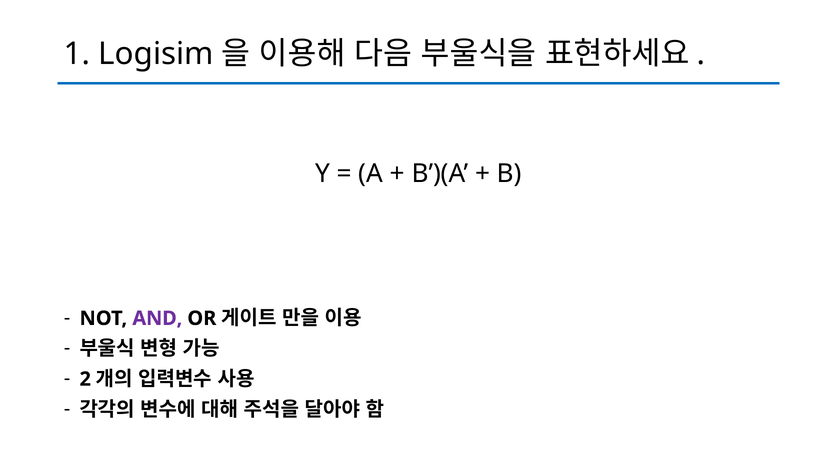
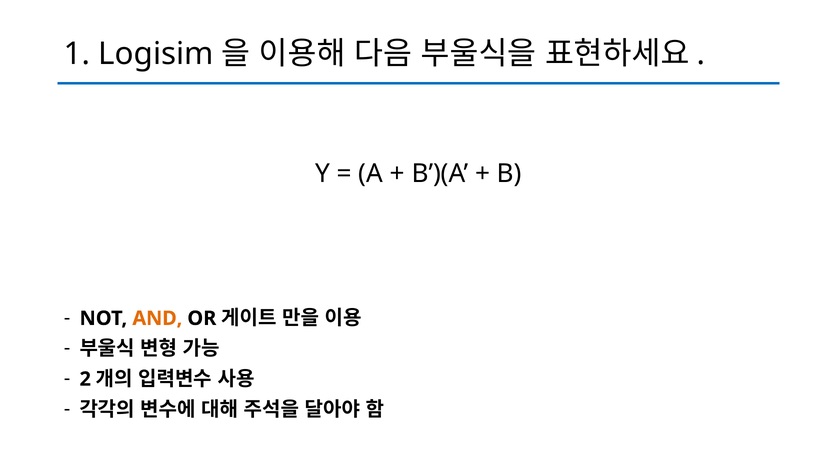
AND colour: purple -> orange (157, 318)
